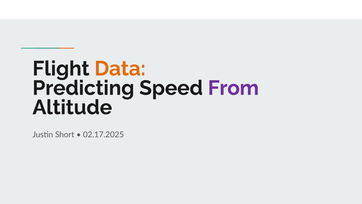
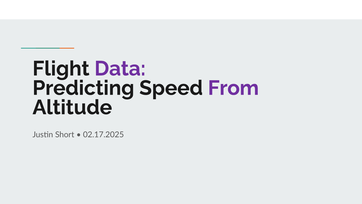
Data colour: orange -> purple (120, 69)
